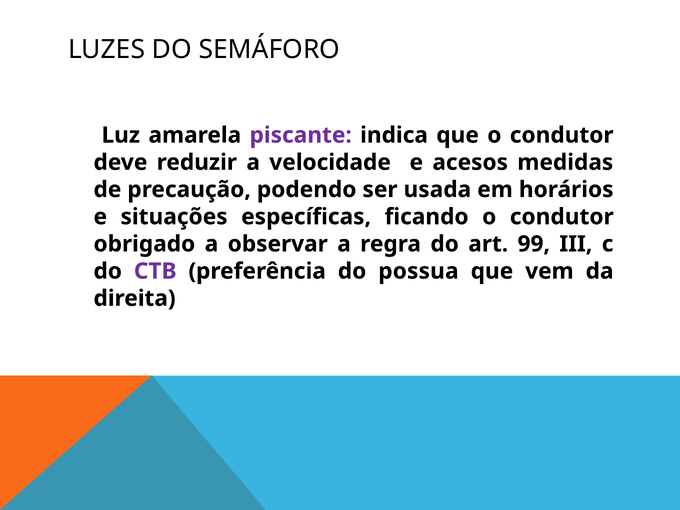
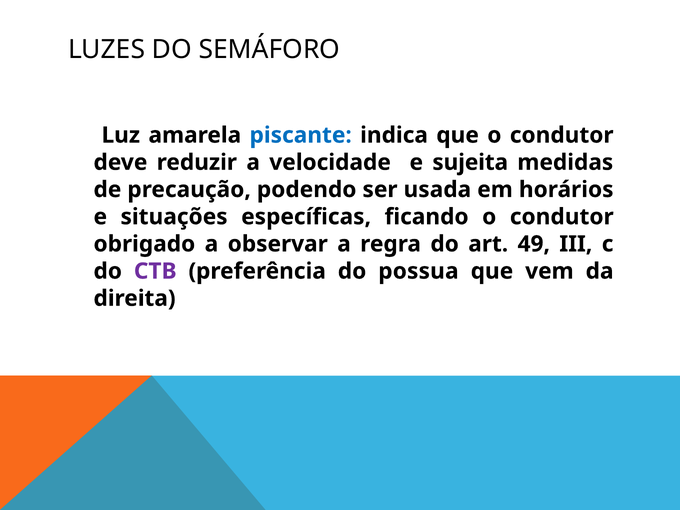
piscante colour: purple -> blue (301, 135)
acesos: acesos -> sujeita (470, 162)
99: 99 -> 49 (534, 244)
